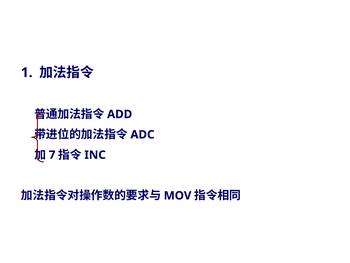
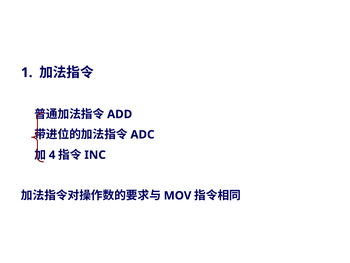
7: 7 -> 4 (52, 155)
